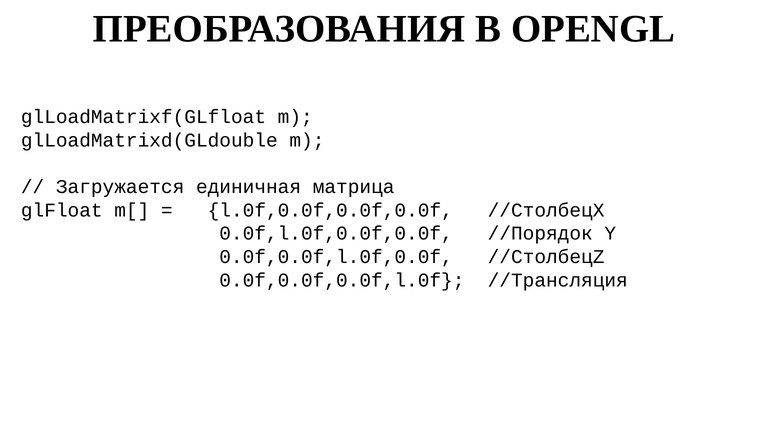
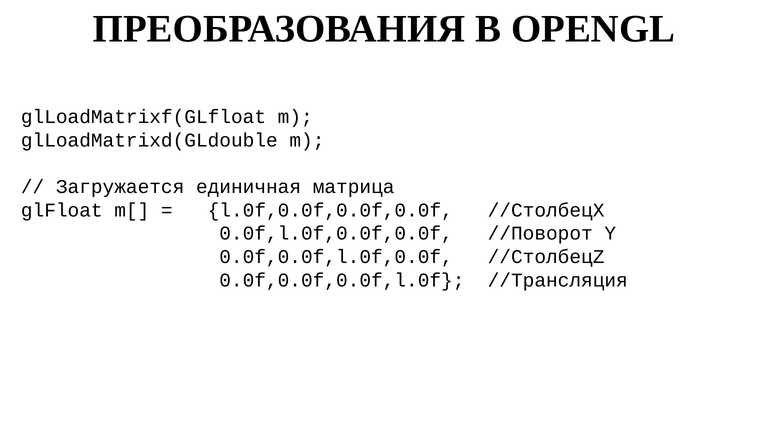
//Порядок: //Порядок -> //Поворот (540, 233)
